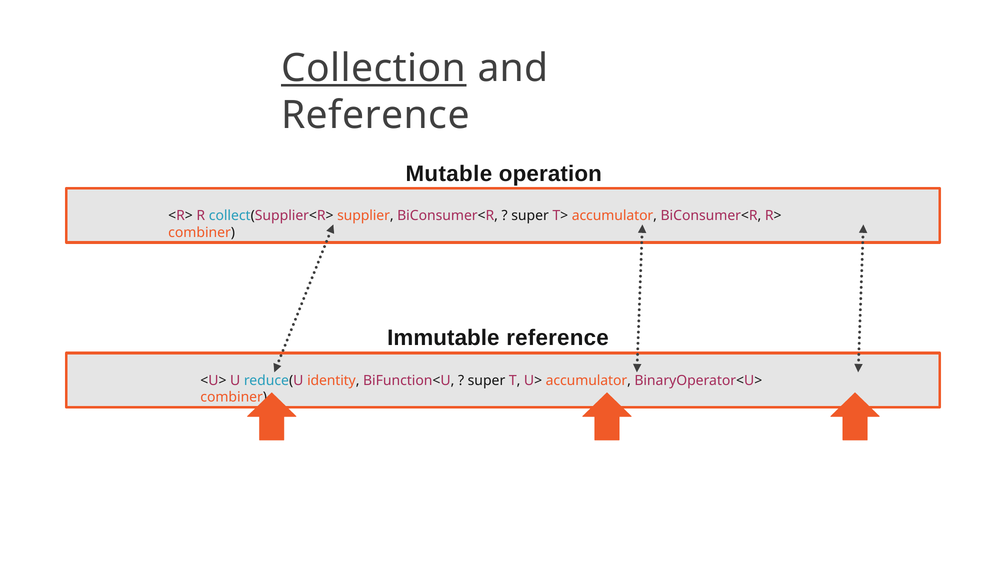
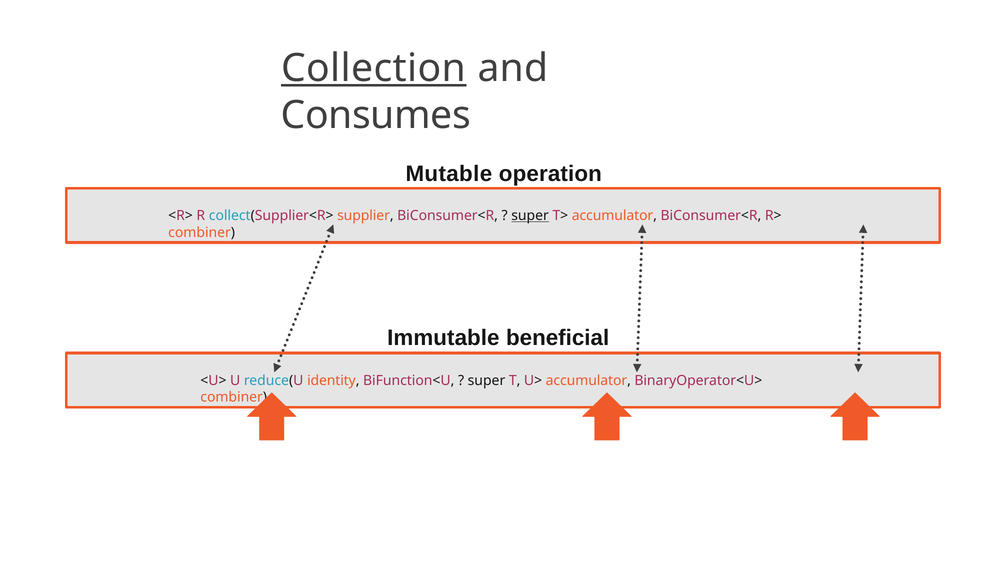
Reference: Reference -> Consumes (376, 115)
super underline: none -> present (530, 216)
Immutable reference: reference -> beneficial (558, 338)
